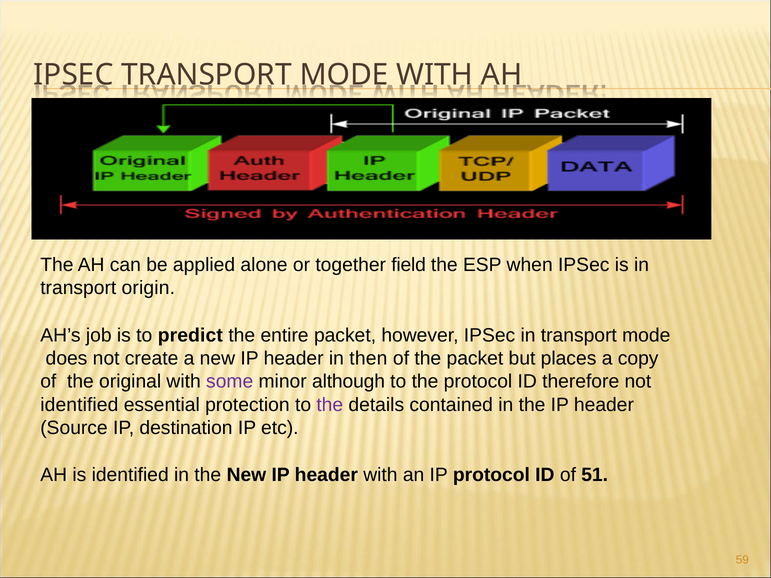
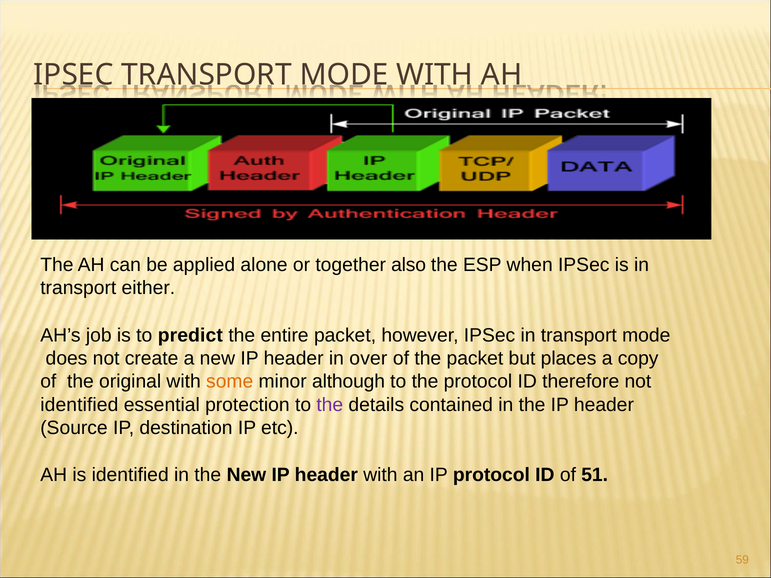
field: field -> also (409, 265)
origin: origin -> either (148, 288)
then: then -> over (368, 359)
some colour: purple -> orange (230, 382)
